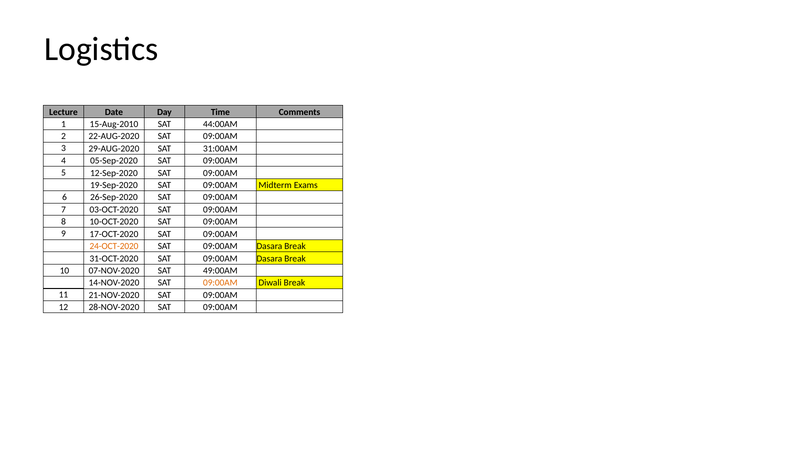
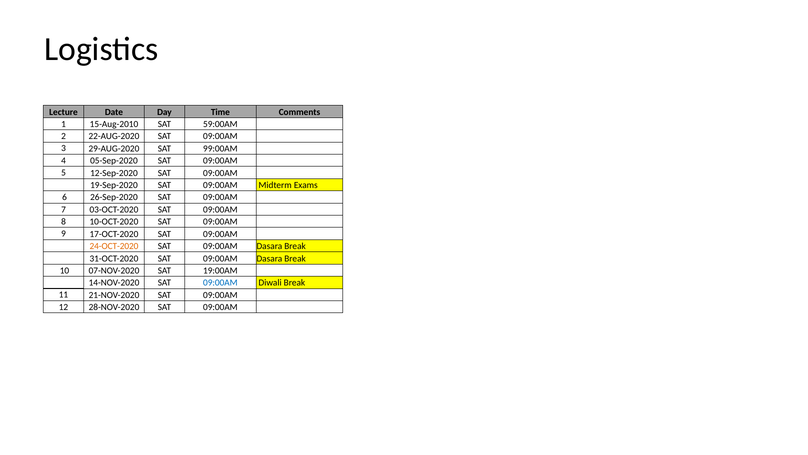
44:00AM: 44:00AM -> 59:00AM (220, 124)
31:00AM: 31:00AM -> 99:00AM (220, 148)
49:00AM: 49:00AM -> 19:00AM (220, 270)
09:00AM colour: orange -> blue (220, 283)
